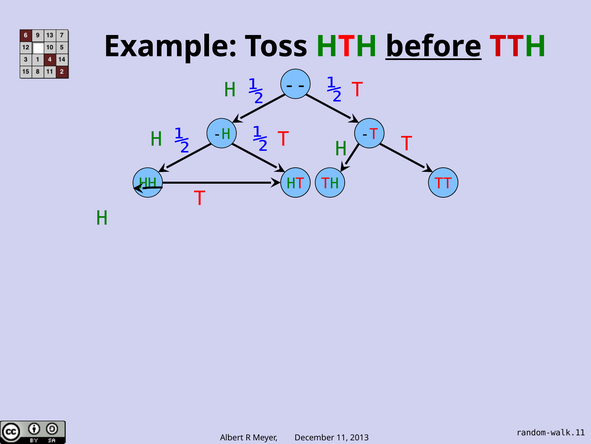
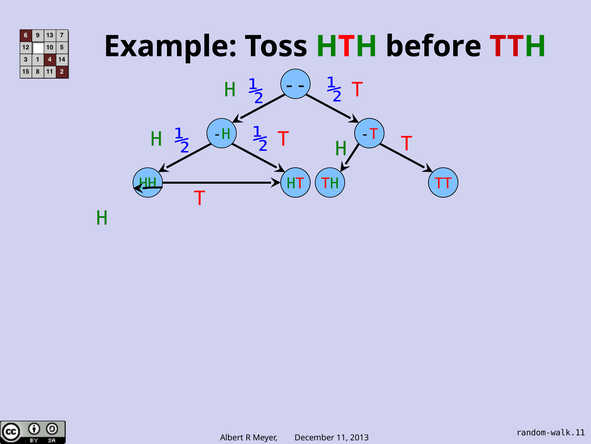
before underline: present -> none (434, 46)
